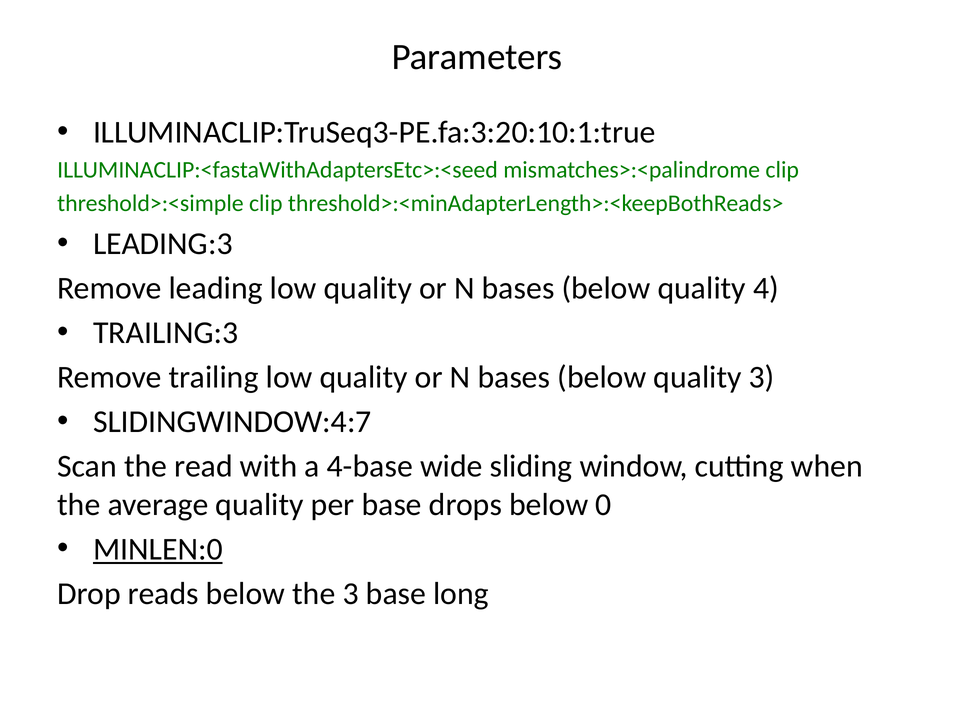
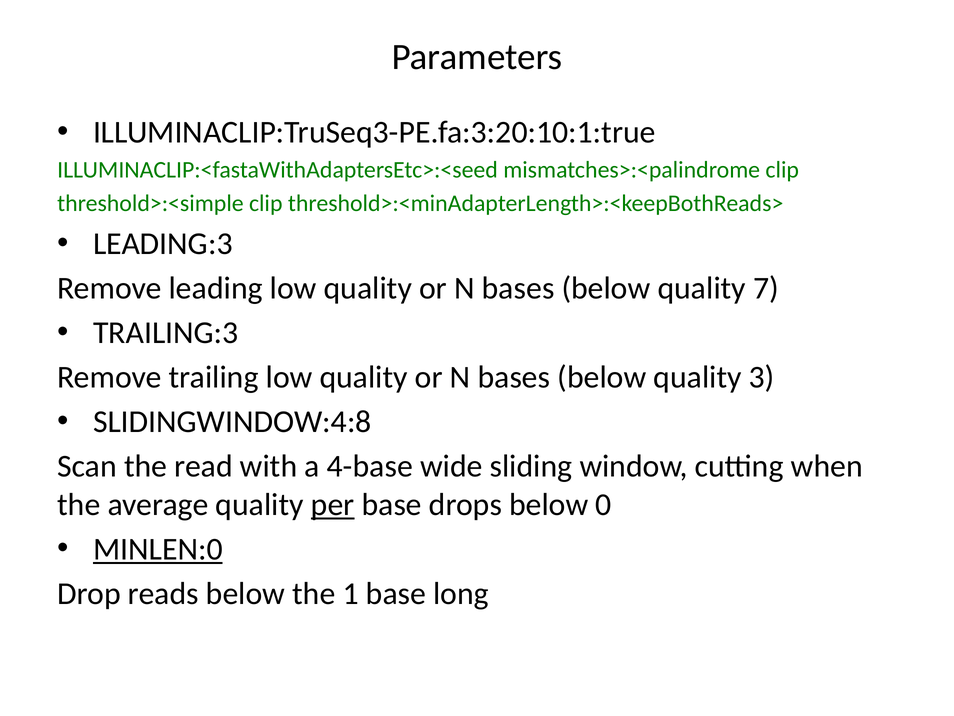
4: 4 -> 7 (766, 288)
SLIDINGWINDOW:4:7: SLIDINGWINDOW:4:7 -> SLIDINGWINDOW:4:8 (232, 422)
per underline: none -> present (333, 504)
the 3: 3 -> 1 (351, 593)
